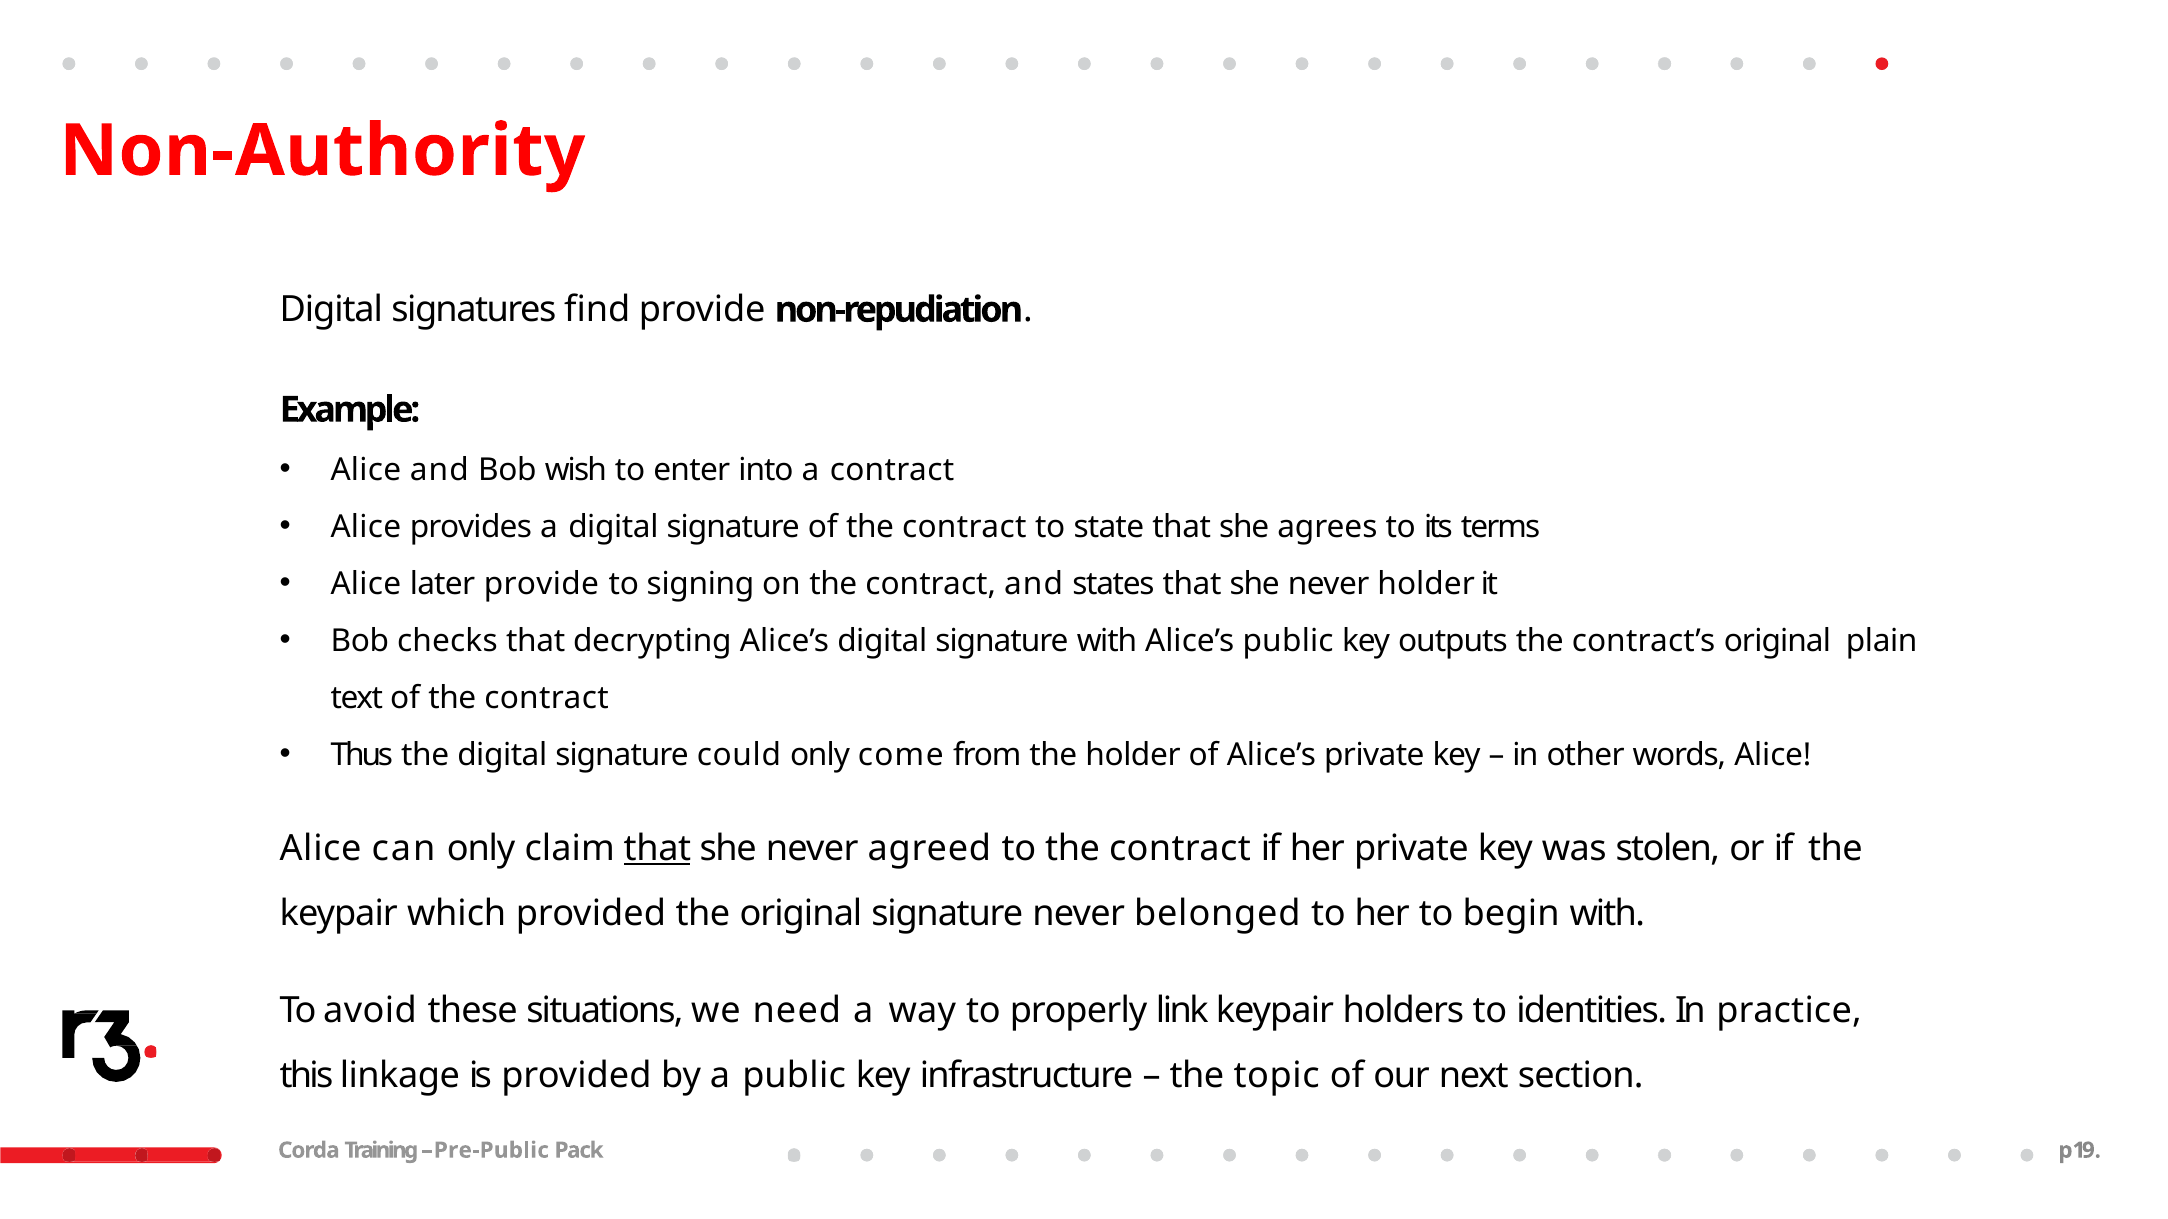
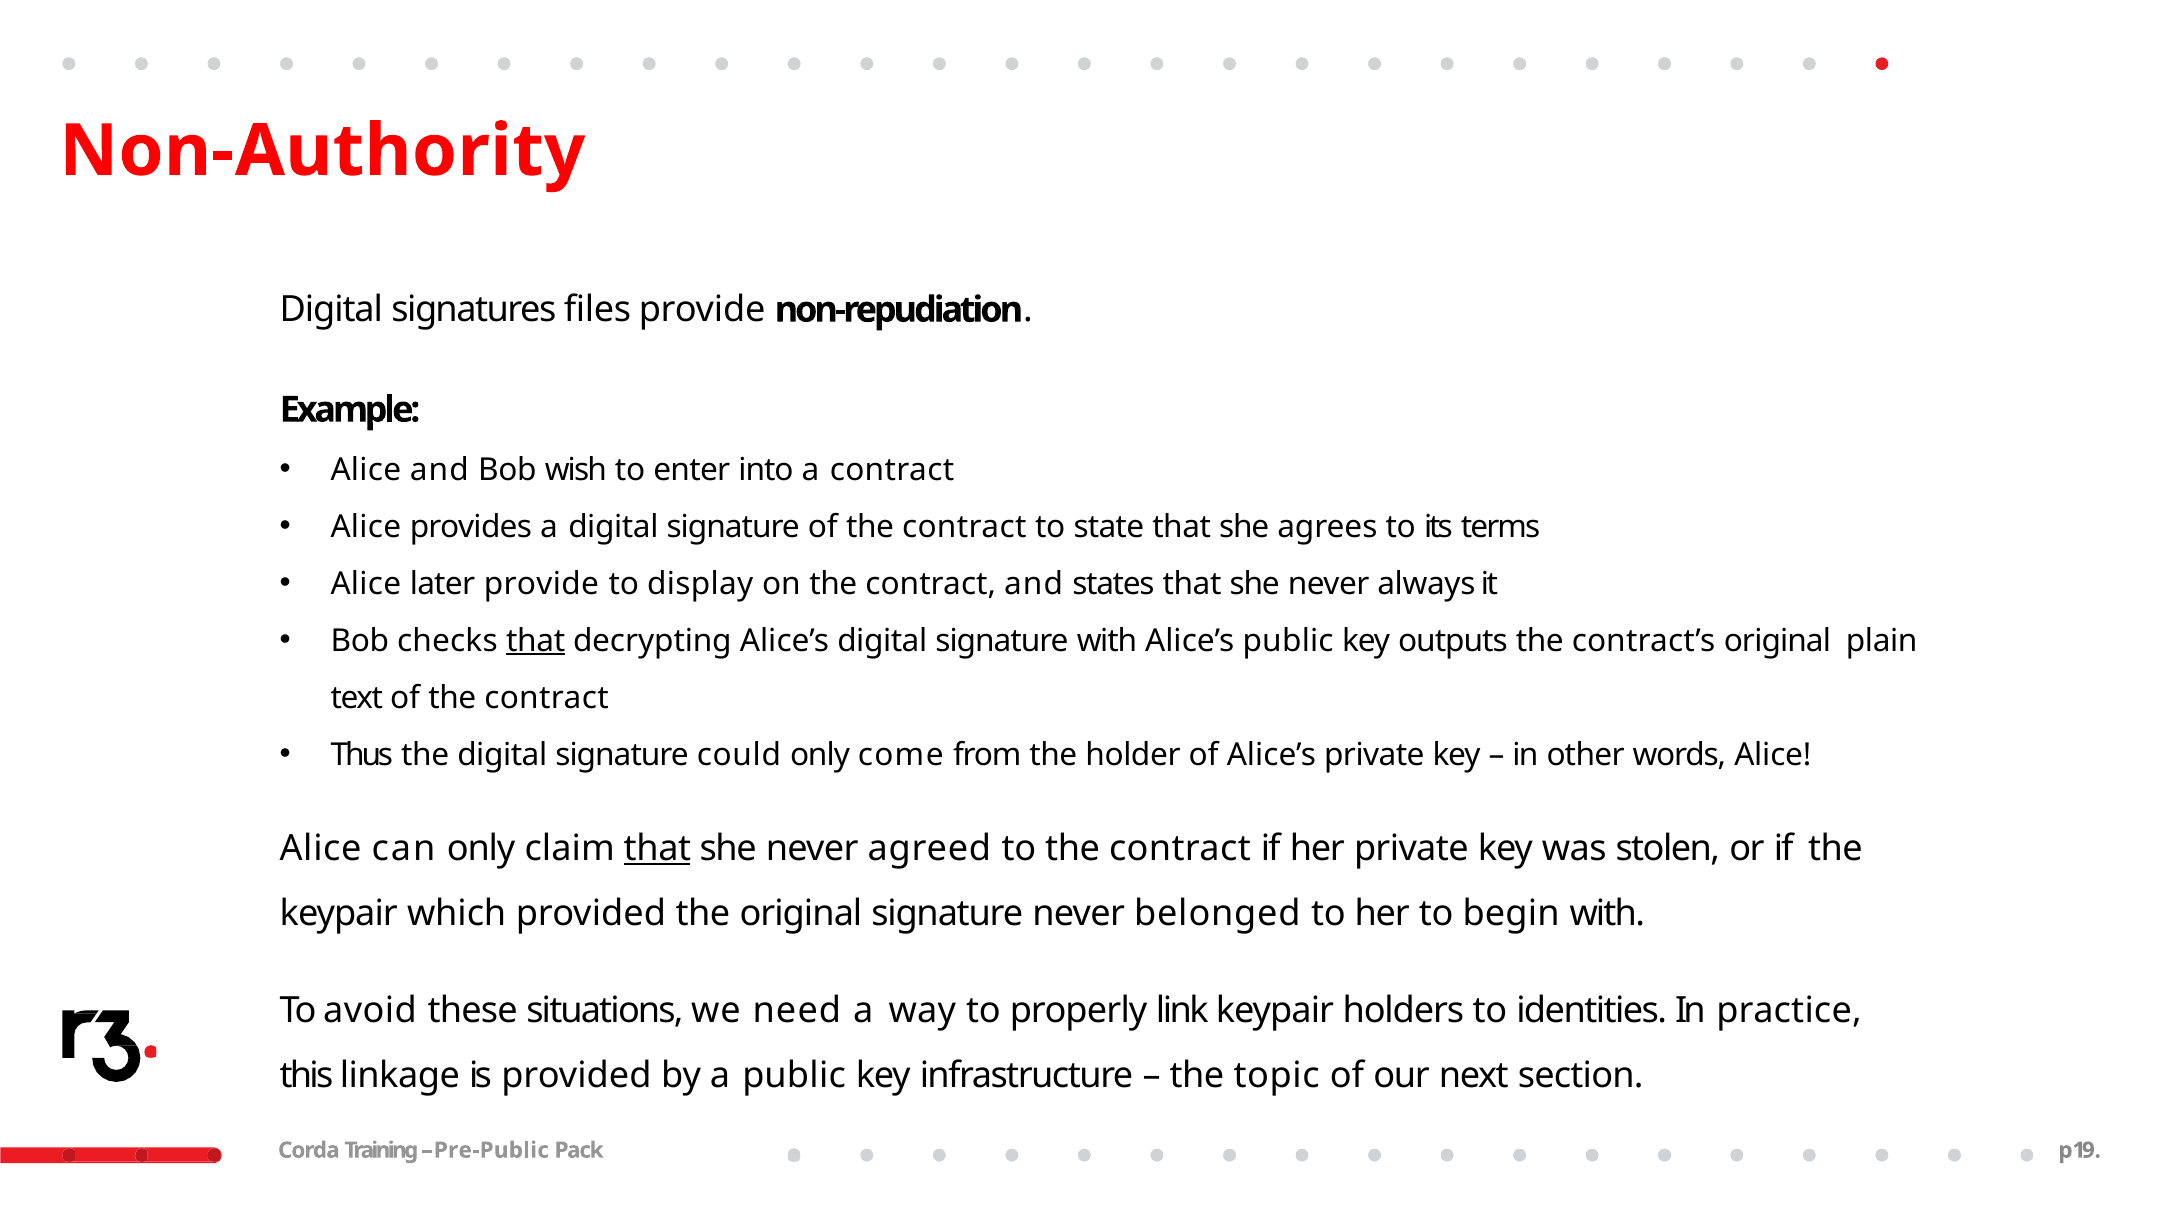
find: find -> files (597, 310)
signing: signing -> display (700, 584)
never holder: holder -> always (1426, 584)
that underline: none -> present (536, 641)
